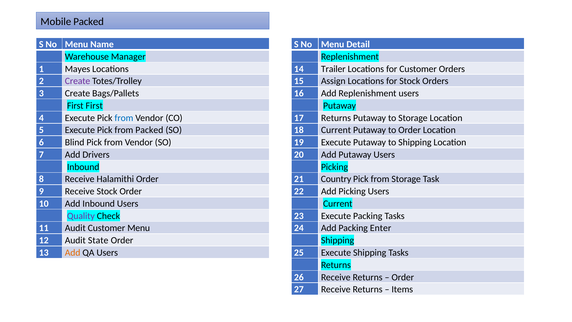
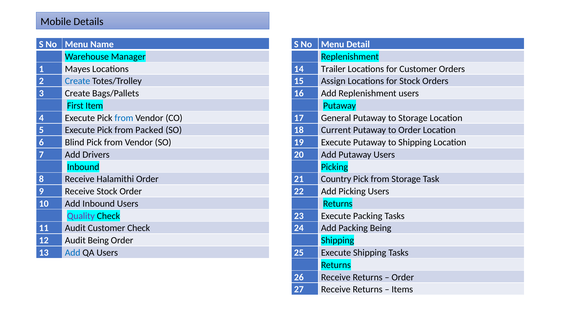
Mobile Packed: Packed -> Details (89, 21)
Create colour: purple -> blue (78, 81)
First First: First -> Item (94, 106)
17 Returns: Returns -> General (336, 118)
Current: Current -> Returns (338, 204)
Customer Menu: Menu -> Check (139, 228)
Packing Enter: Enter -> Being (381, 228)
Audit State: State -> Being (98, 240)
Add colour: orange -> blue (73, 252)
